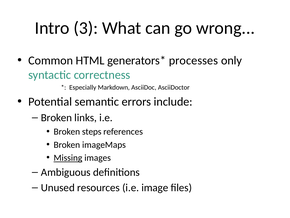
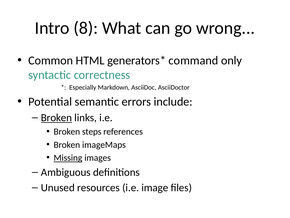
3: 3 -> 8 (86, 28)
processes: processes -> command (193, 60)
Broken underline: none -> present (56, 118)
